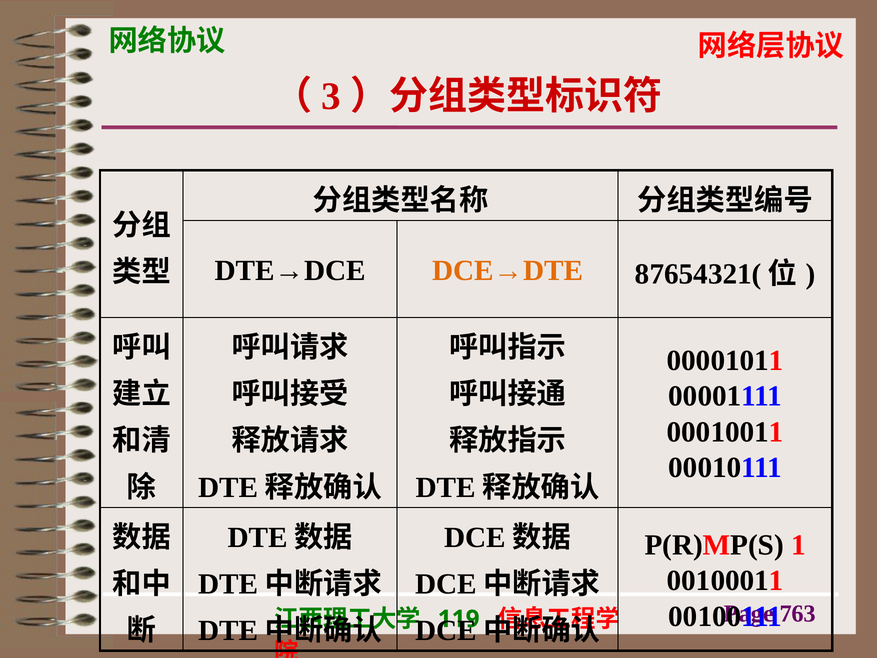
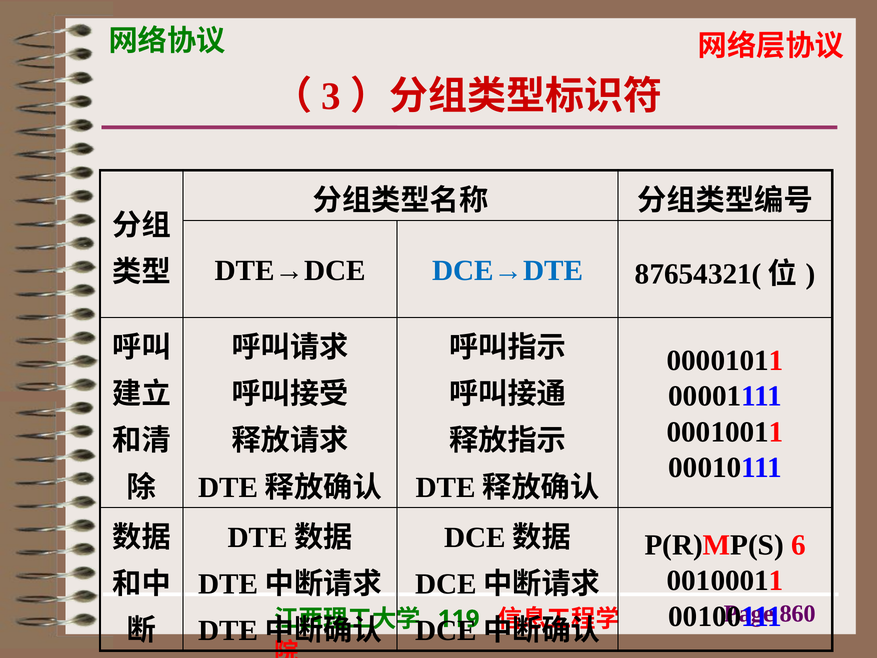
DCE→DTE colour: orange -> blue (508, 271)
1: 1 -> 6 (798, 545)
763: 763 -> 860 (798, 613)
